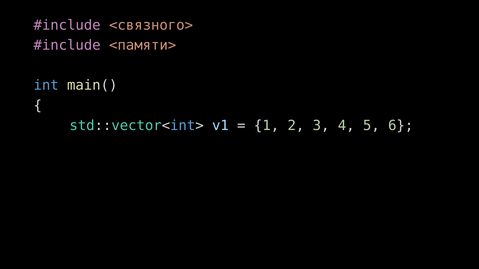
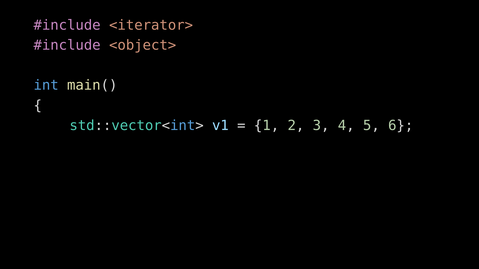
<связного>: <связного> -> <iterator> (151, 25)
<памяти>: <памяти> -> <object> (143, 45)
